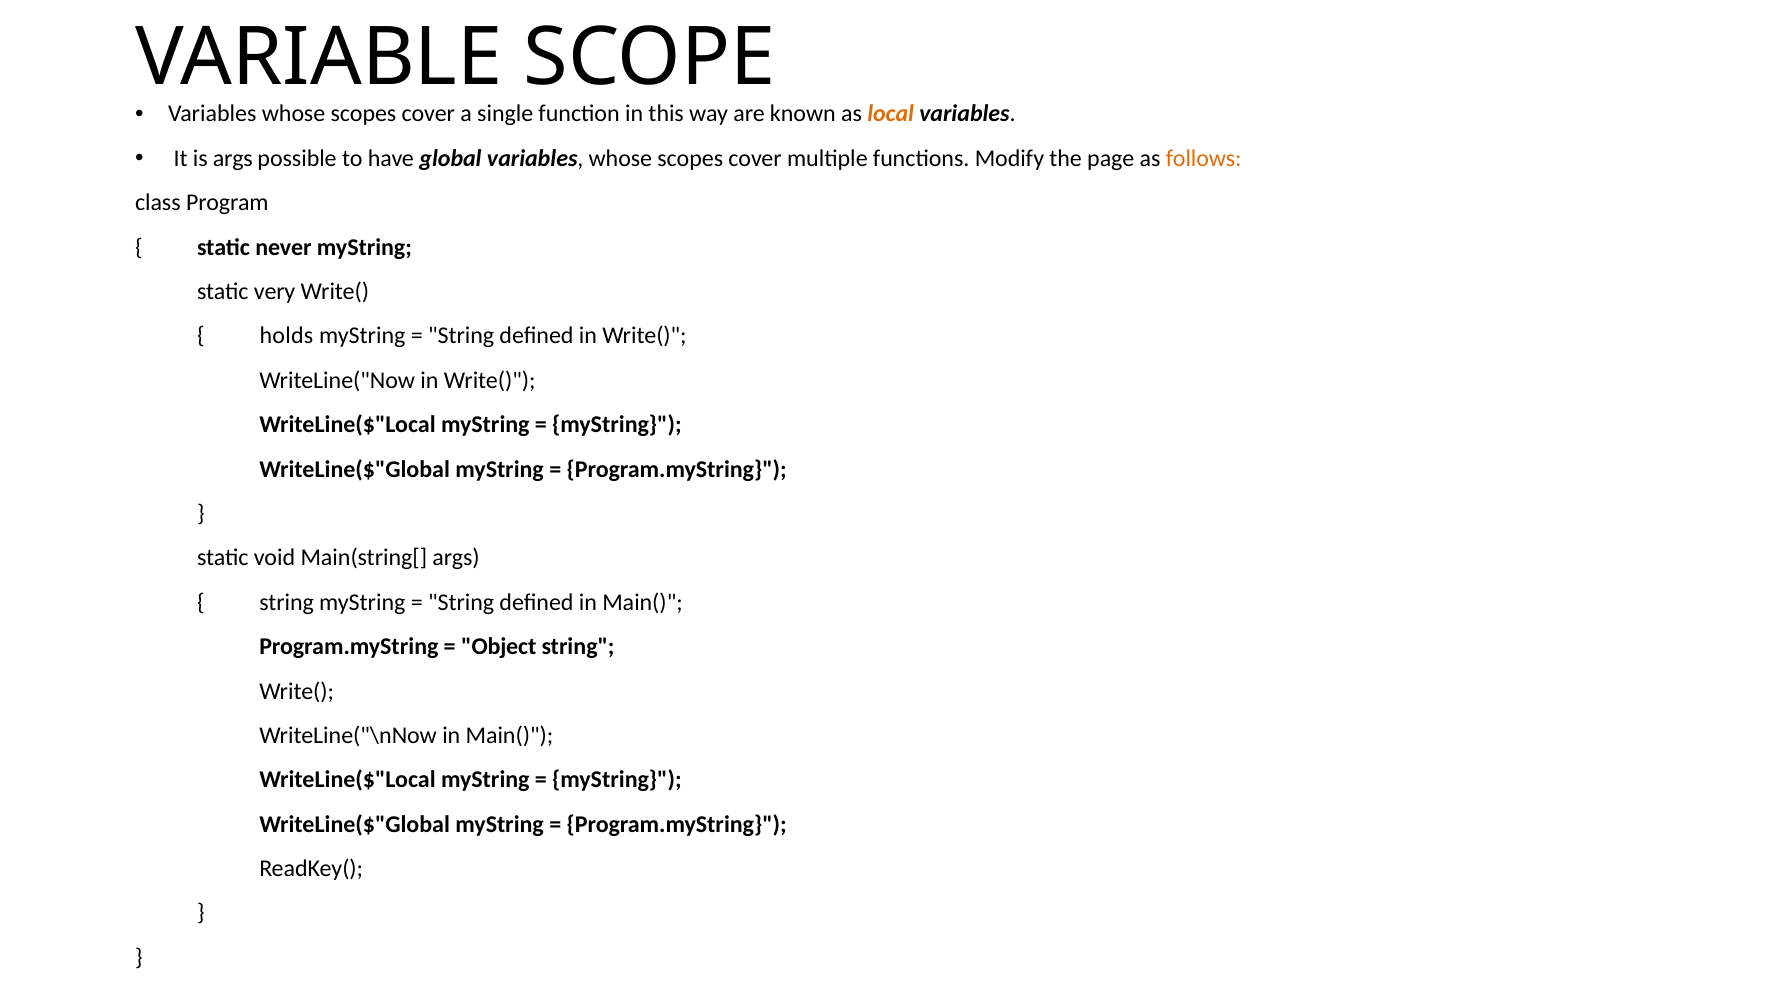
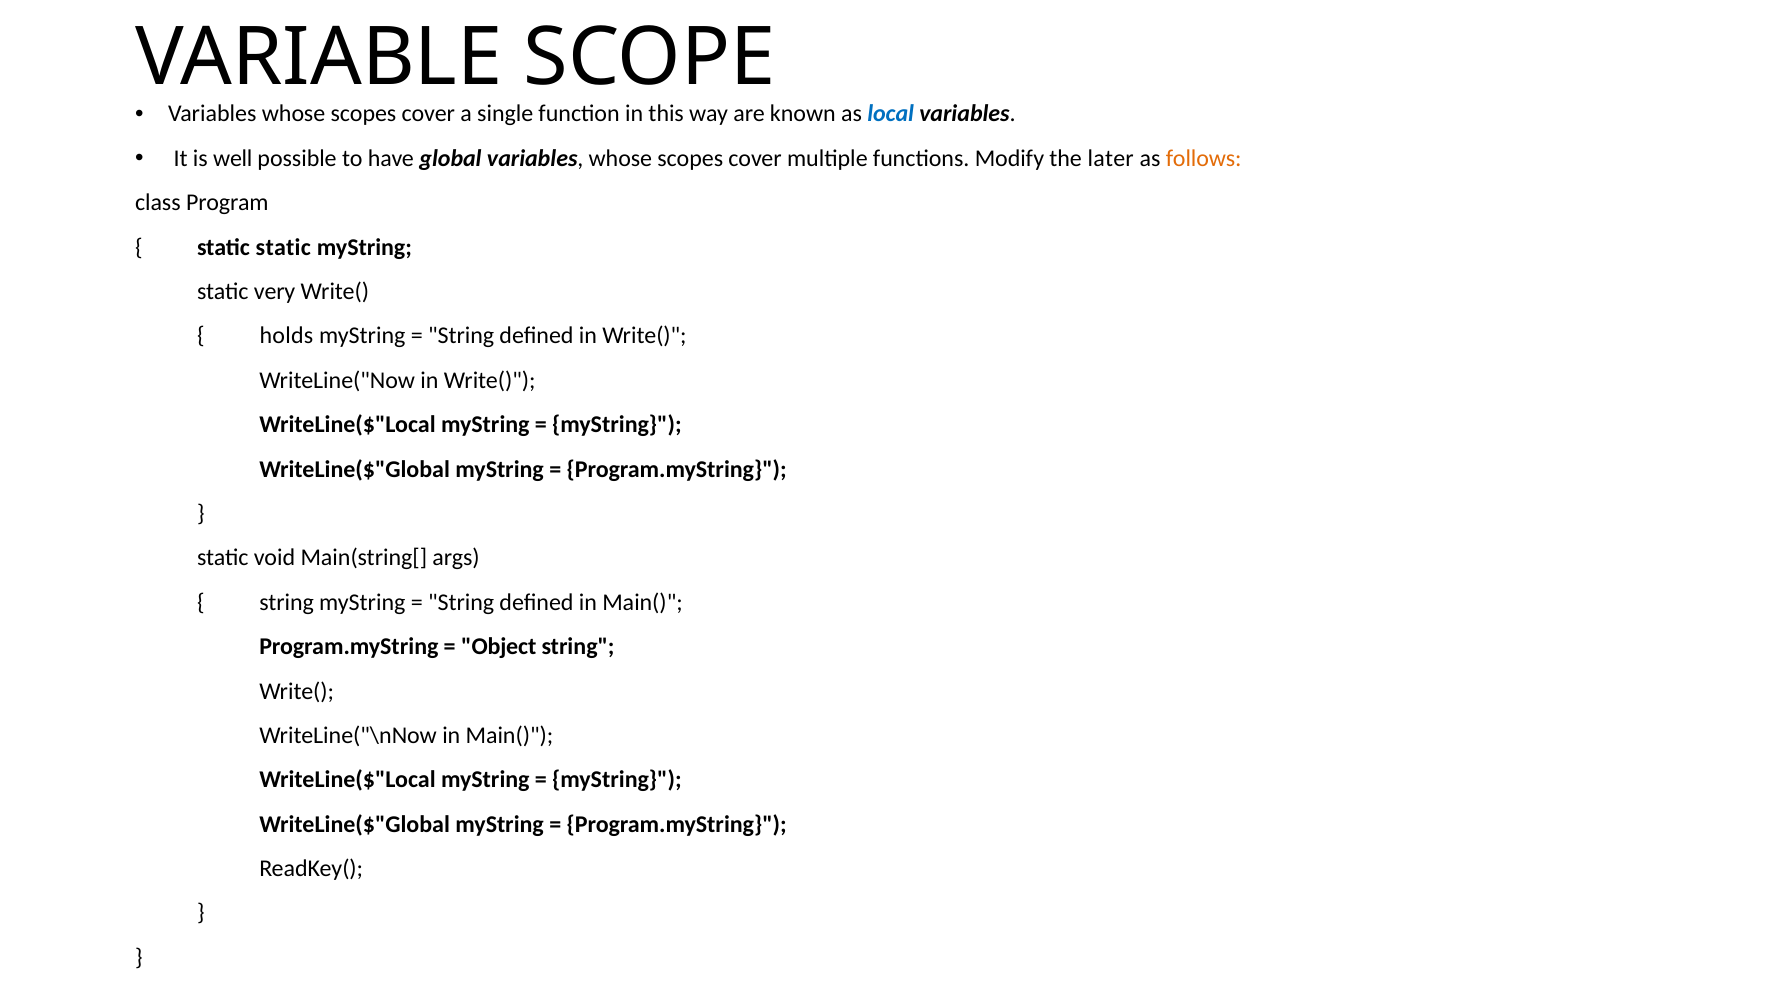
local colour: orange -> blue (891, 114)
is args: args -> well (233, 158)
page: page -> later (1111, 158)
static never: never -> static (283, 247)
